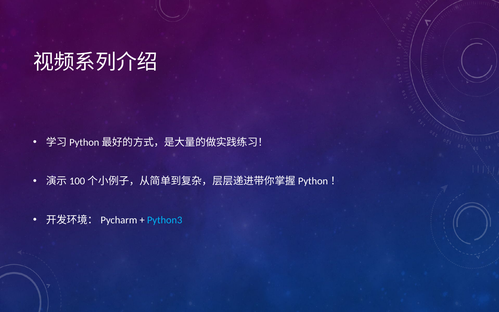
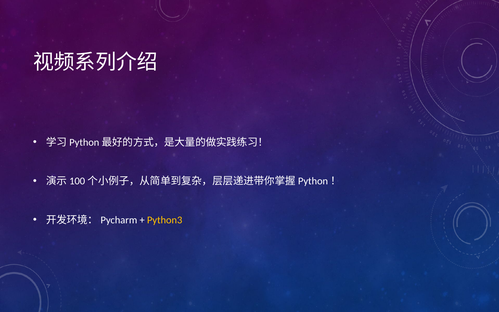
Python3 colour: light blue -> yellow (165, 220)
